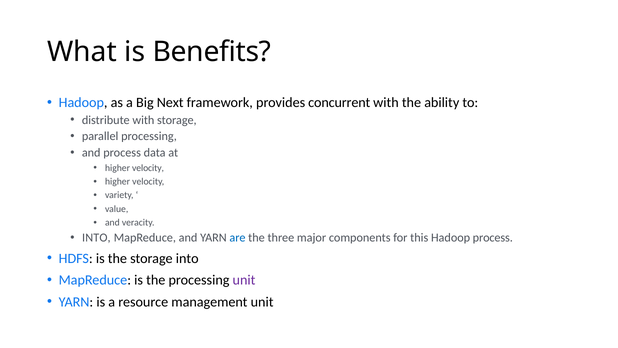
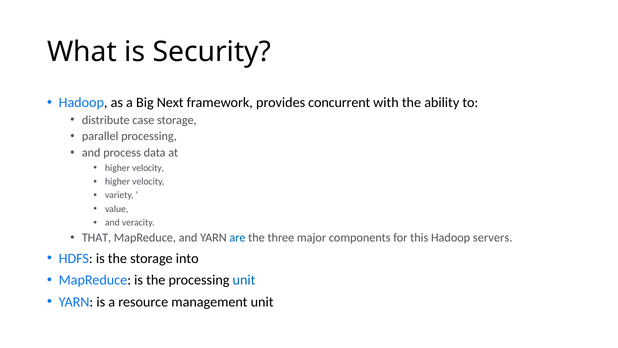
Benefits: Benefits -> Security (212, 52)
distribute with: with -> case (143, 120)
INTO: INTO -> THAT (97, 237)
Hadoop process: process -> servers (493, 237)
unit colour: purple -> blue (244, 280)
